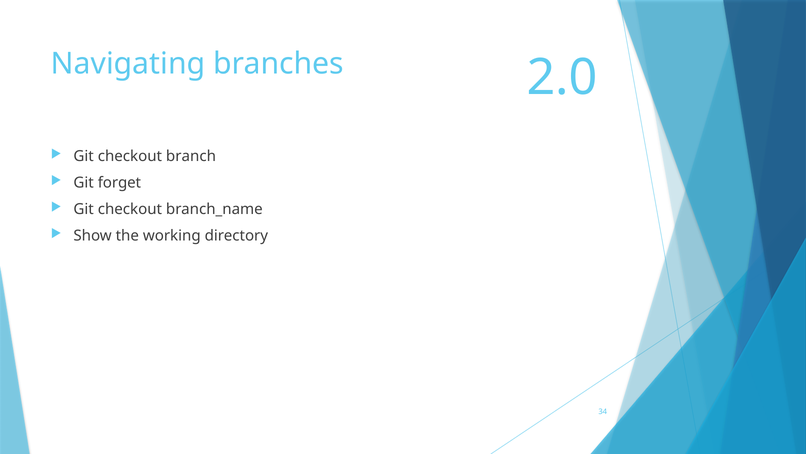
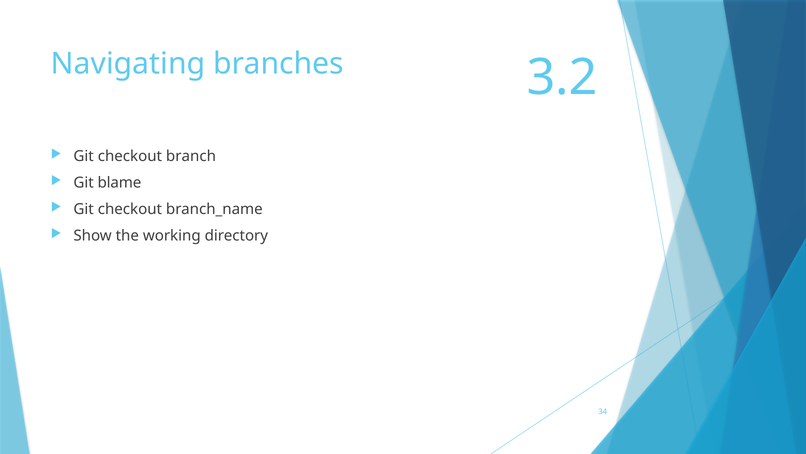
2.0: 2.0 -> 3.2 (562, 77)
forget: forget -> blame (119, 183)
